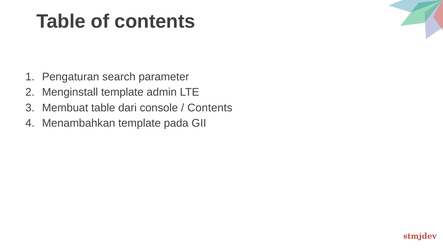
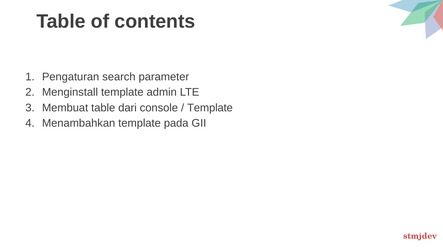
Contents: Contents -> Template (210, 108)
